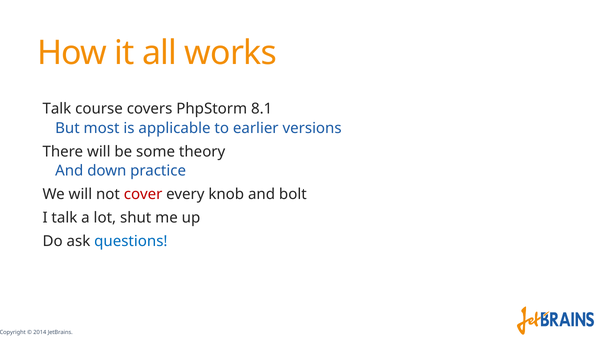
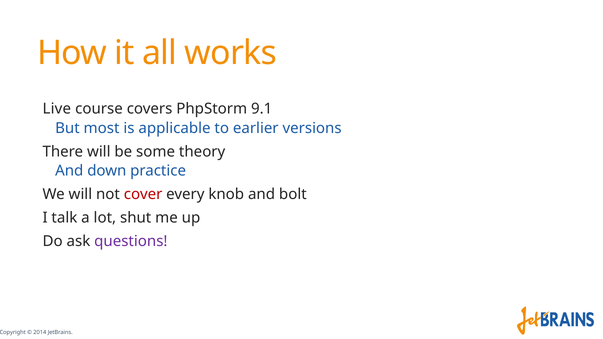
Talk: Talk -> Live (57, 109)
8.1: 8.1 -> 9.1 (262, 109)
questions colour: blue -> purple (131, 242)
